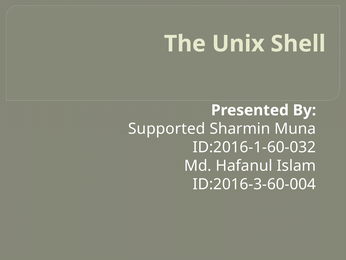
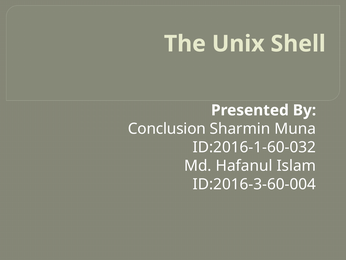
Supported: Supported -> Conclusion (167, 129)
